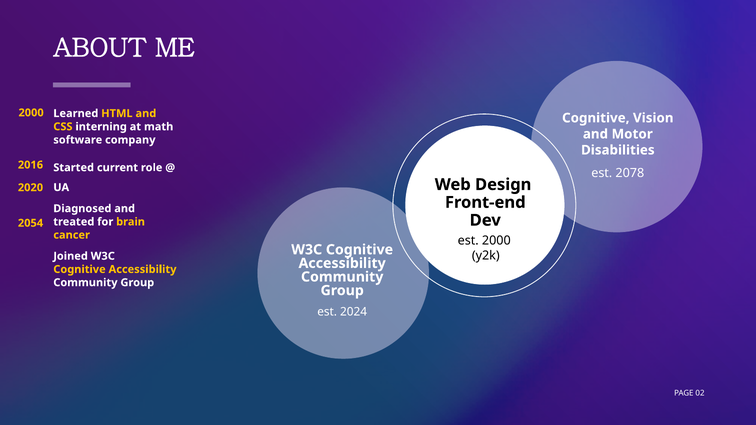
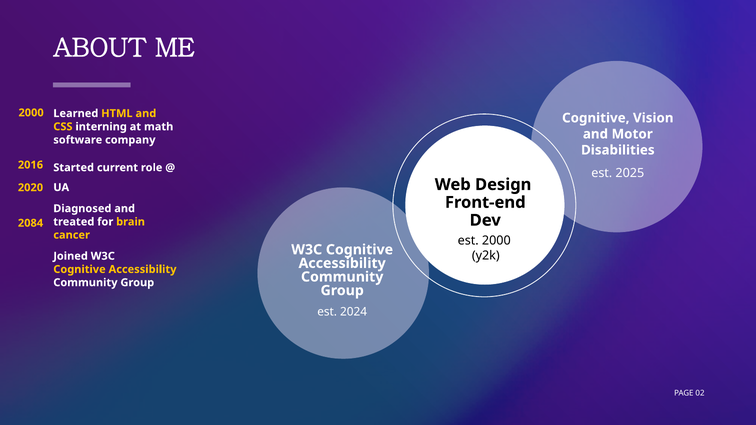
2078: 2078 -> 2025 (630, 173)
2054: 2054 -> 2084 (30, 223)
